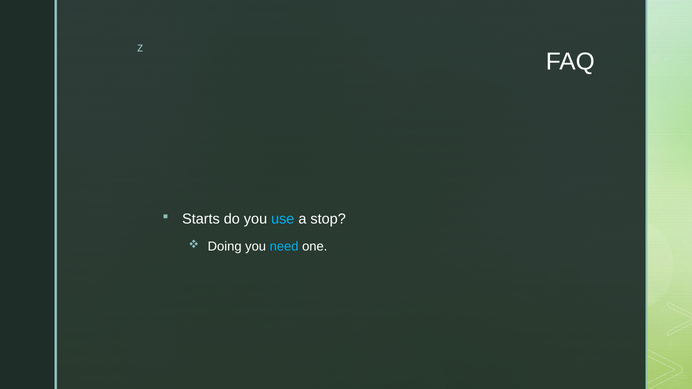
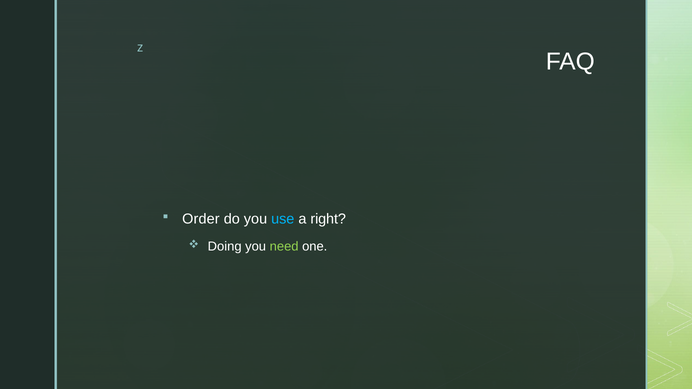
Starts: Starts -> Order (201, 219)
stop: stop -> right (328, 219)
need colour: light blue -> light green (284, 247)
